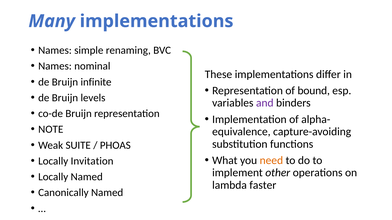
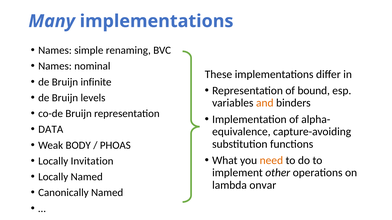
and colour: purple -> orange (265, 103)
NOTE: NOTE -> DATA (51, 130)
SUITE: SUITE -> BODY (78, 146)
faster: faster -> onvar (263, 185)
